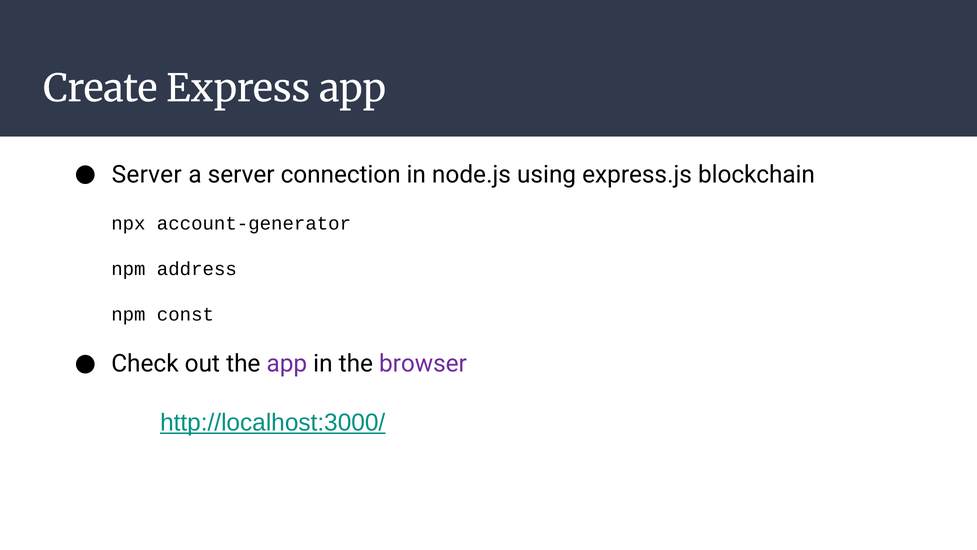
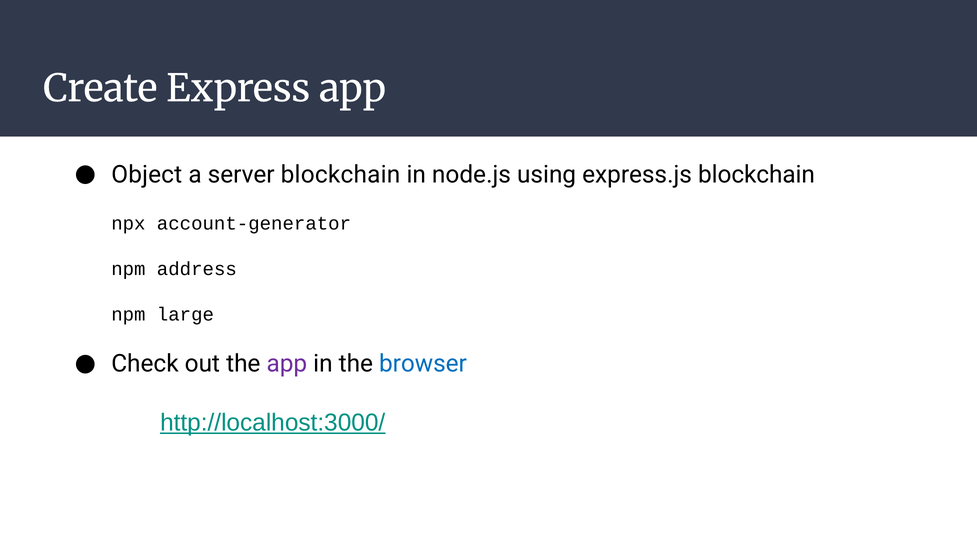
Server: Server -> Object (147, 175)
server connection: connection -> blockchain (341, 175)
const: const -> large (185, 314)
browser colour: purple -> blue (423, 364)
